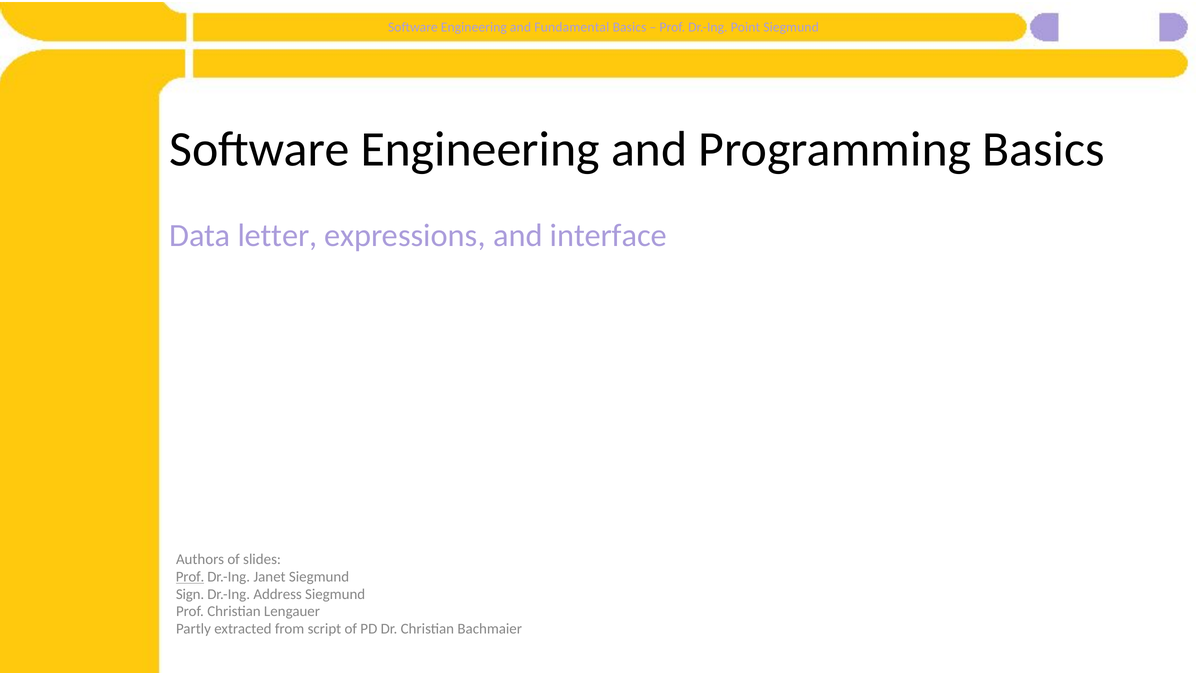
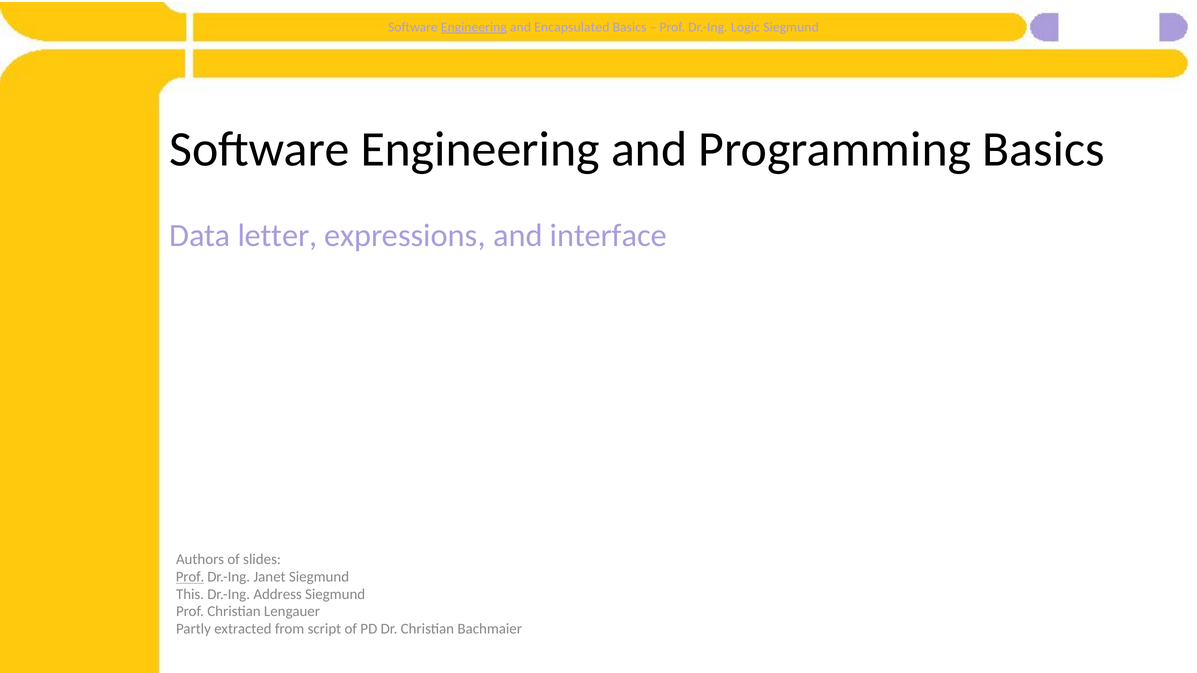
Engineering underline: none -> present (474, 27)
Fundamental: Fundamental -> Encapsulated (572, 27)
Point: Point -> Logic (745, 27)
Sign: Sign -> This (190, 594)
